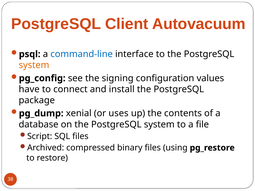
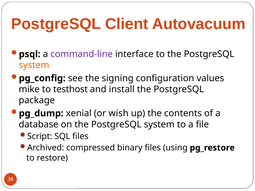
command-line colour: blue -> purple (82, 54)
have: have -> mike (29, 89)
connect: connect -> testhost (70, 89)
uses: uses -> wish (119, 113)
